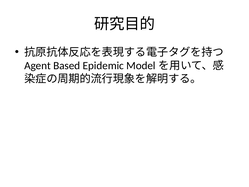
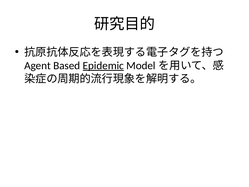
Epidemic underline: none -> present (103, 66)
